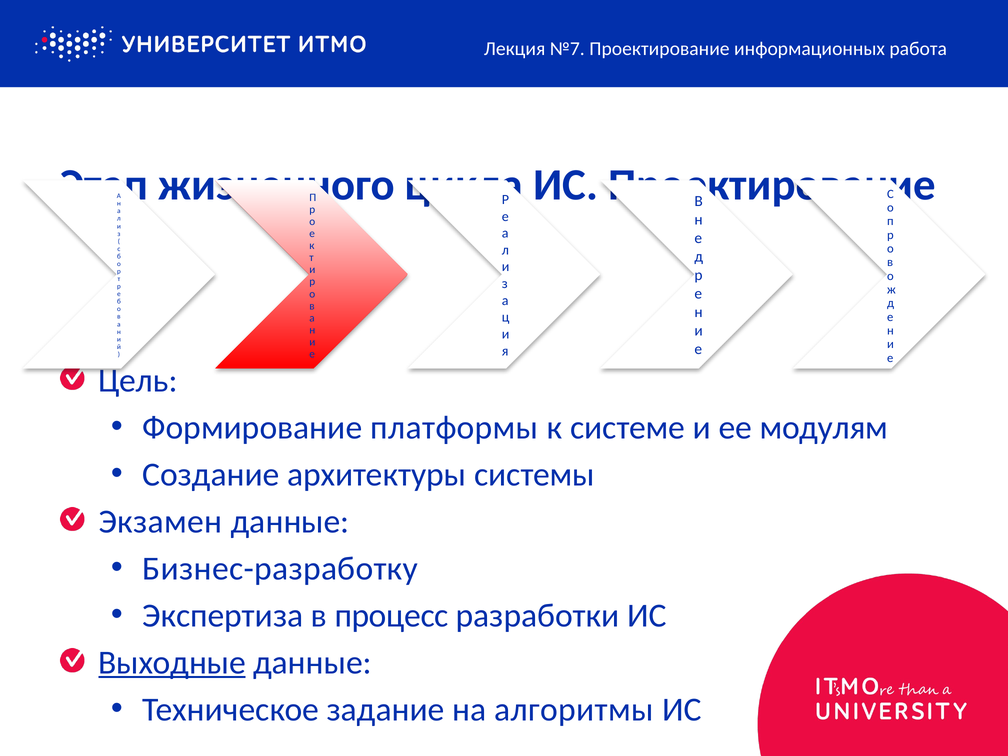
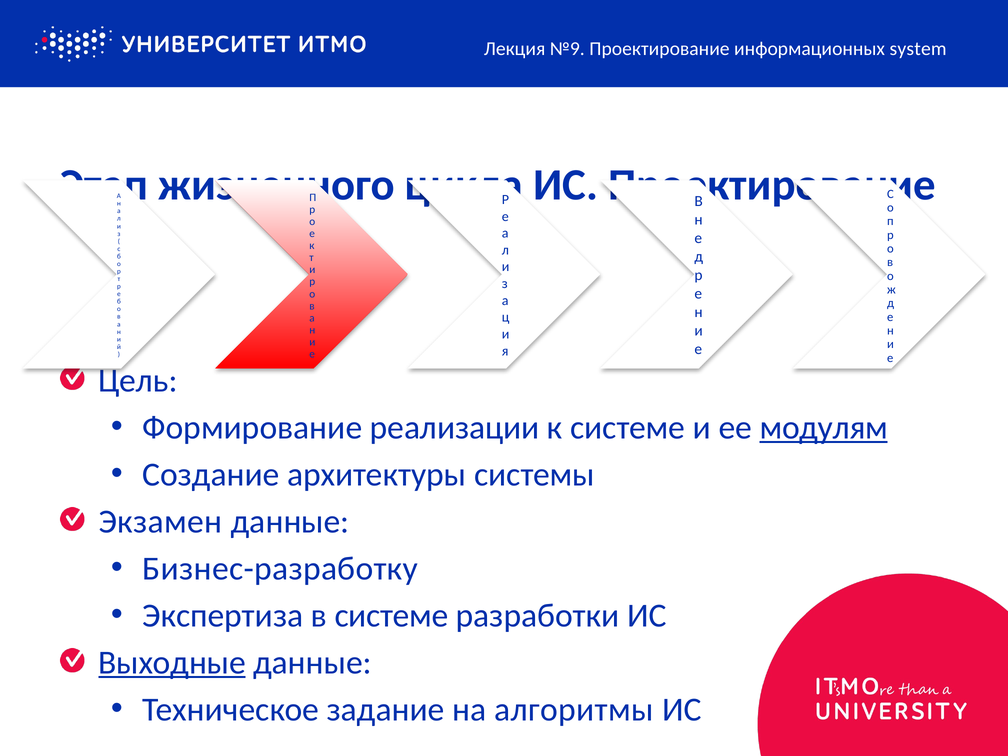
№7: №7 -> №9 (567, 49)
работа: работа -> system (918, 49)
платформы: платформы -> реализации (455, 428)
модулям underline: none -> present (824, 428)
в процесс: процесс -> системе (392, 616)
